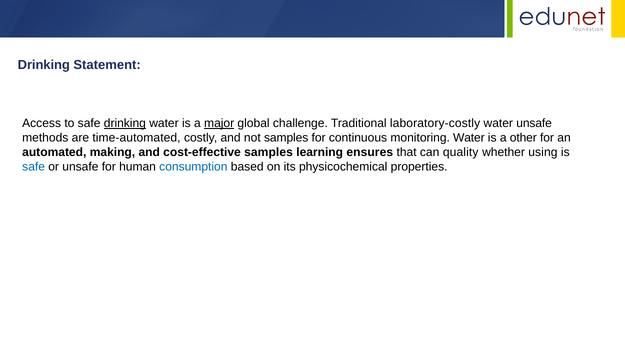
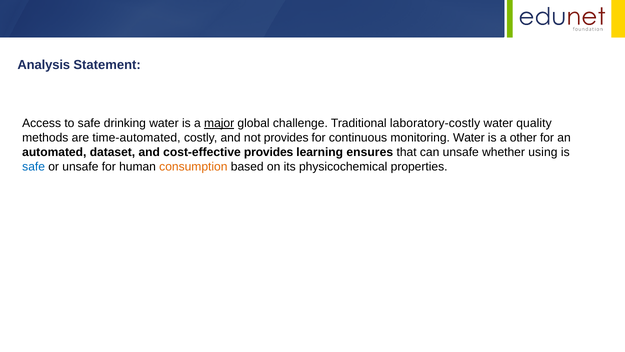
Drinking: Drinking -> Analysis (44, 65)
drinking underline: present -> none (125, 123)
water unsafe: unsafe -> quality (534, 123)
not samples: samples -> provides (286, 138)
making: making -> dataset (112, 152)
cost-effective samples: samples -> provides (269, 152)
can quality: quality -> unsafe (461, 152)
consumption colour: blue -> orange (193, 167)
